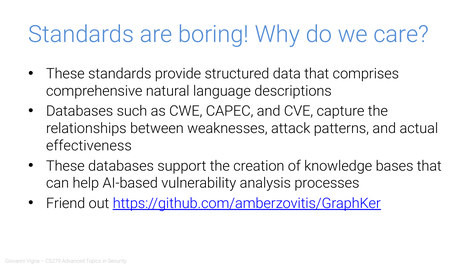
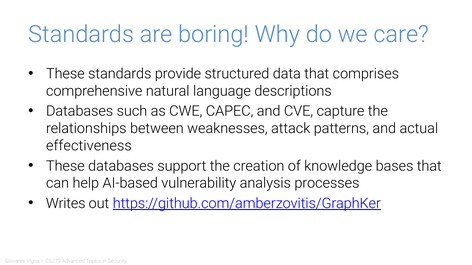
Friend: Friend -> Writes (66, 204)
